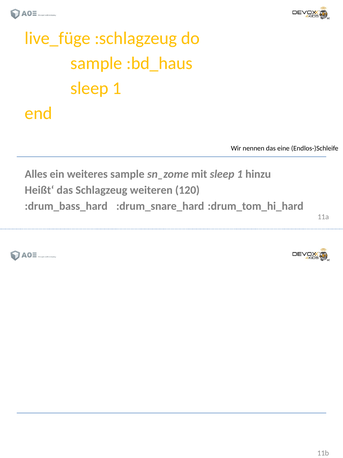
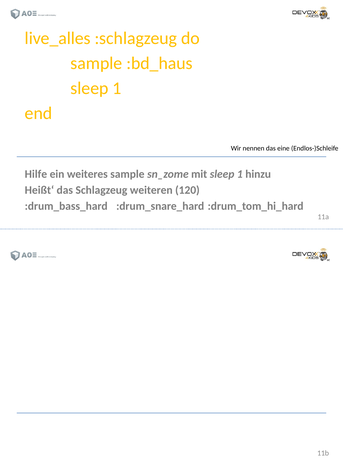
live_füge: live_füge -> live_alles (58, 38)
Alles: Alles -> Hilfe (36, 174)
